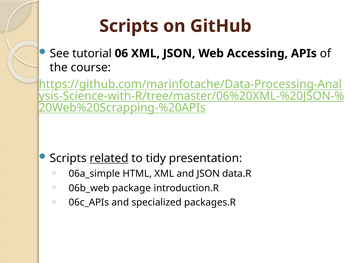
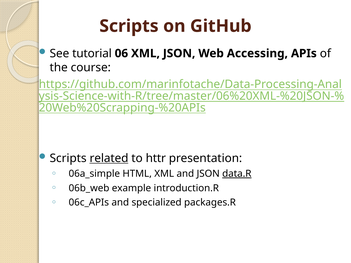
tidy: tidy -> httr (156, 158)
data.R underline: none -> present (237, 174)
package: package -> example (131, 188)
